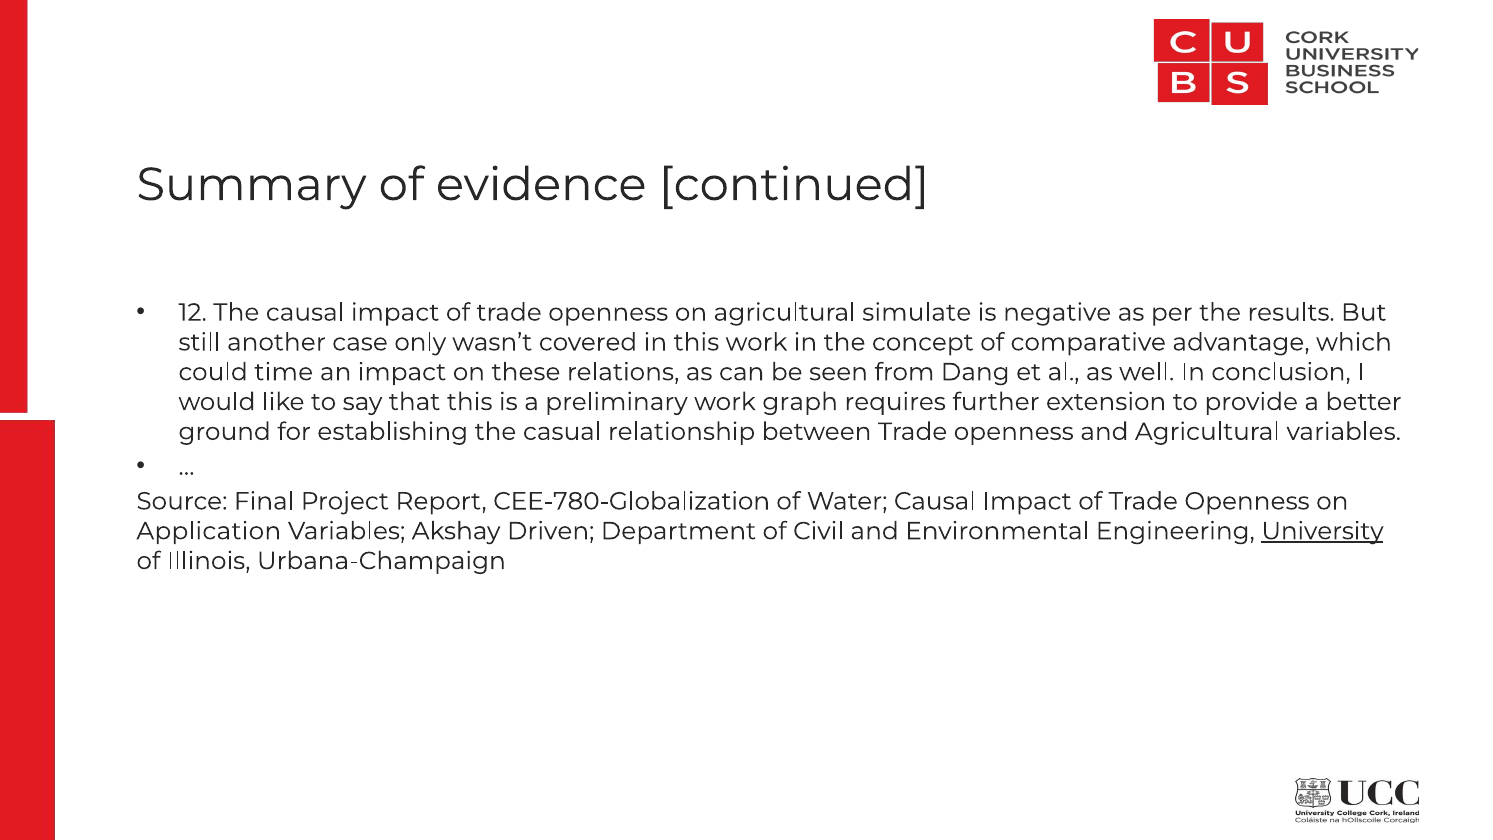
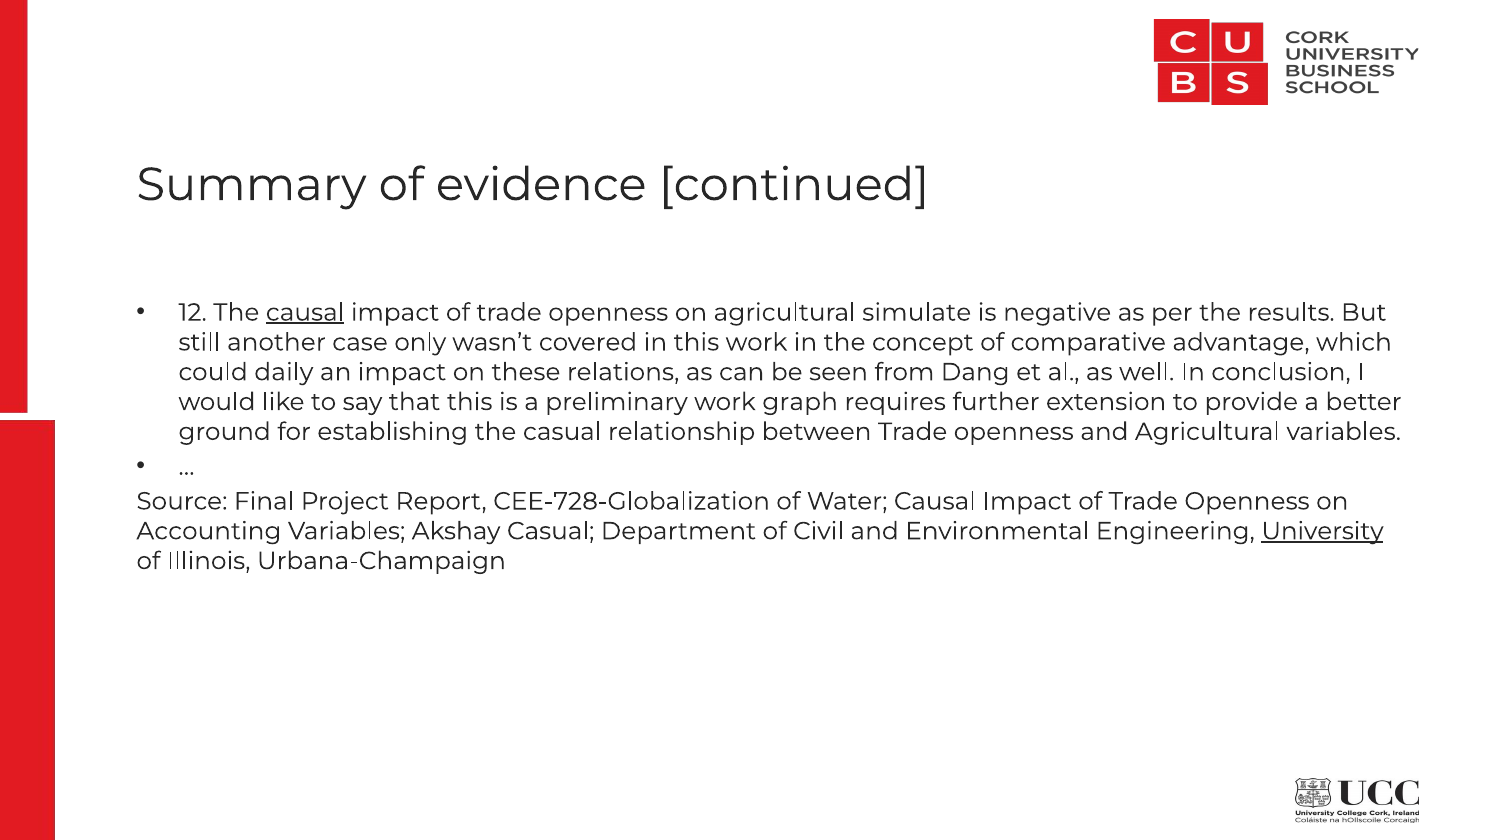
causal underline: none -> present (305, 312)
time: time -> daily (284, 372)
CEE-780-Globalization: CEE-780-Globalization -> CEE-728-Globalization (632, 501)
Application: Application -> Accounting (209, 531)
Akshay Driven: Driven -> Casual (551, 531)
